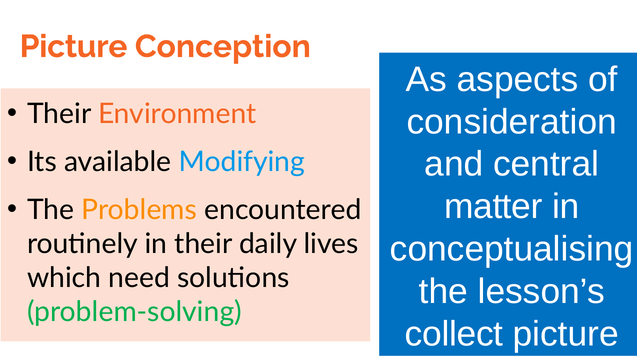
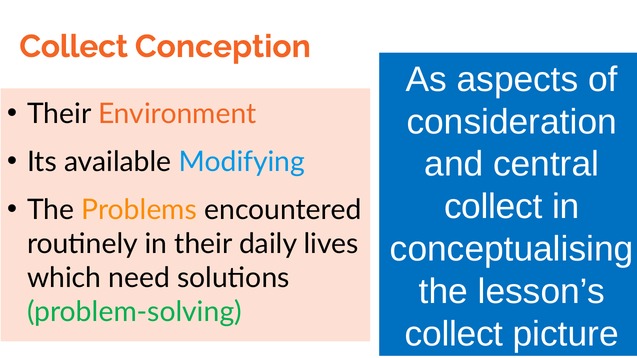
Picture: Picture -> Collect (74, 47)
matter: matter -> collect (493, 207)
